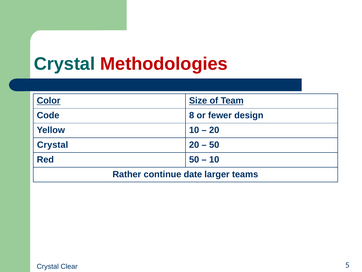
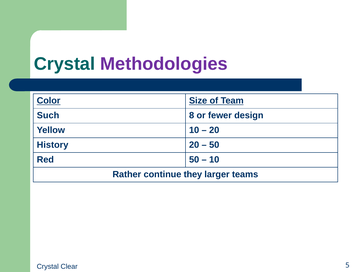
Methodologies colour: red -> purple (164, 64)
Code: Code -> Such (48, 115)
Crystal: Crystal -> History (53, 145)
date: date -> they (193, 174)
